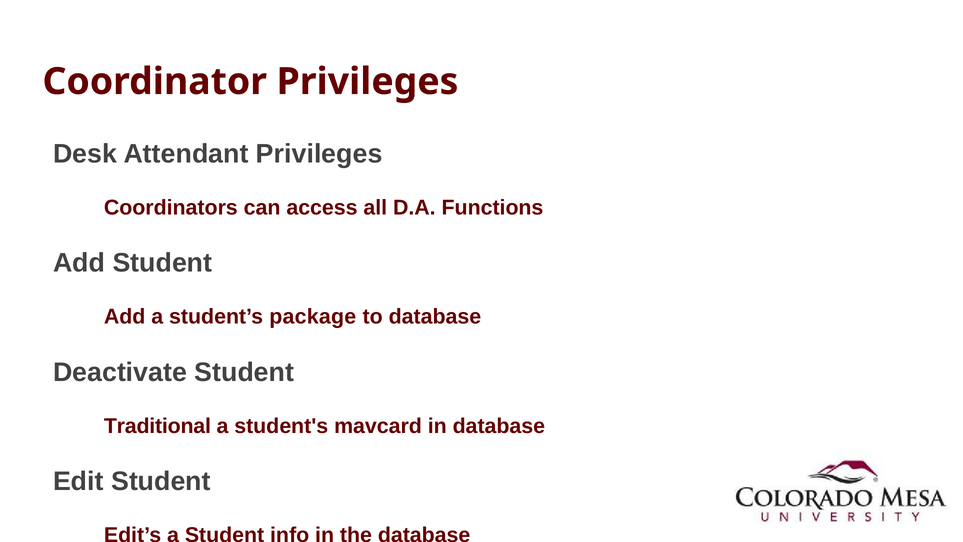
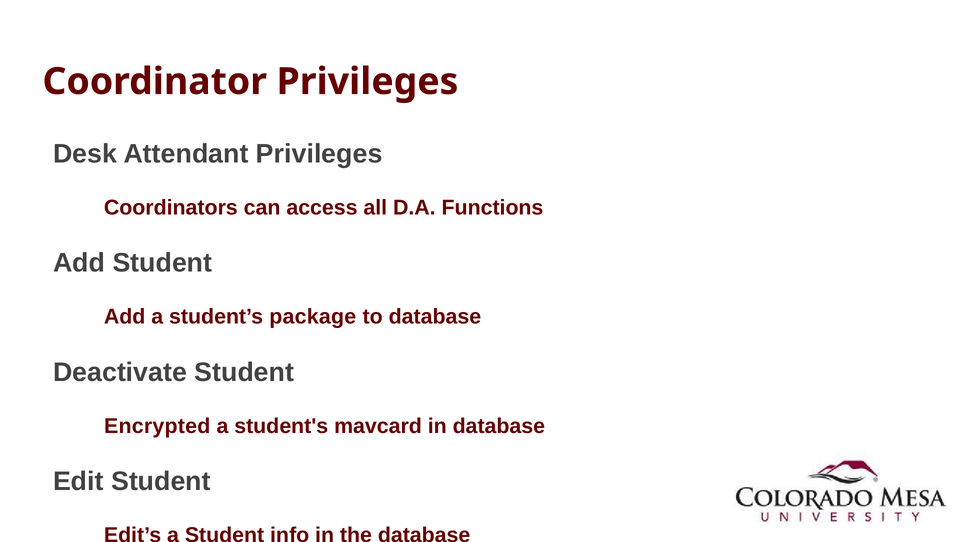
Traditional: Traditional -> Encrypted (157, 426)
